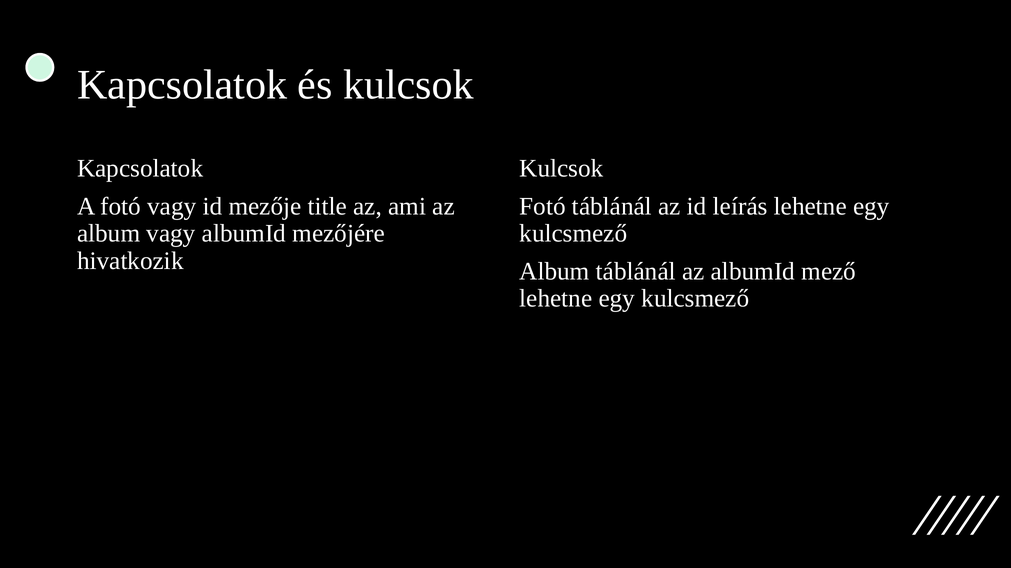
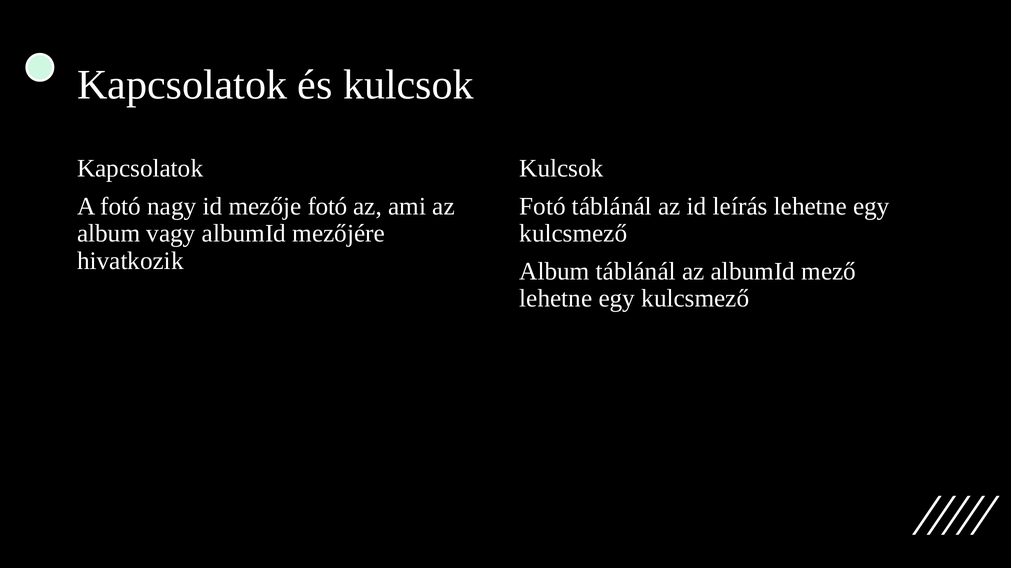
fotó vagy: vagy -> nagy (172, 207)
mezője title: title -> fotó (327, 207)
